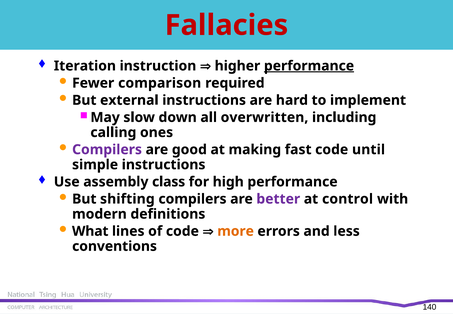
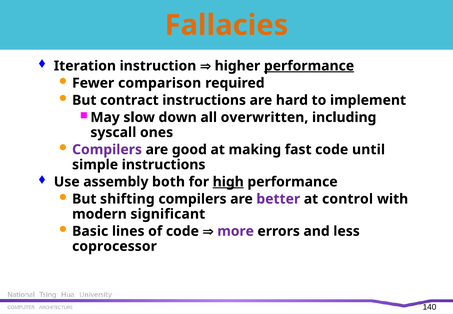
Fallacies colour: red -> orange (226, 25)
external: external -> contract (129, 100)
calling: calling -> syscall (113, 132)
class: class -> both (169, 182)
high underline: none -> present (228, 182)
definitions: definitions -> significant (168, 214)
What: What -> Basic (90, 231)
more colour: orange -> purple (236, 231)
conventions: conventions -> coprocessor (114, 246)
